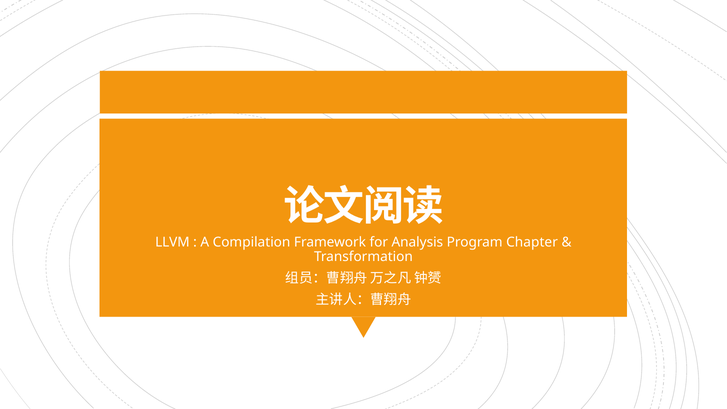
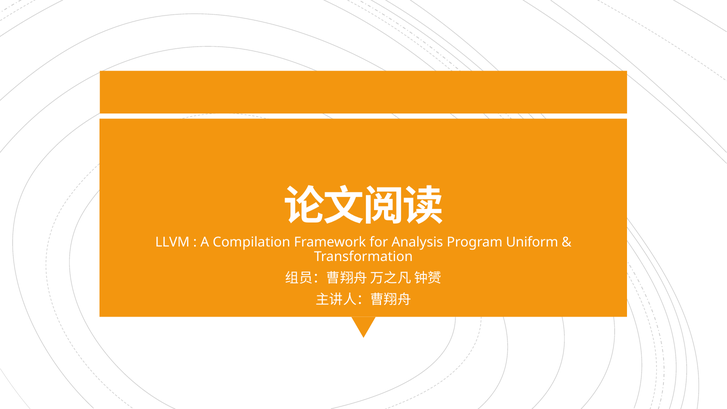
Chapter: Chapter -> Uniform (532, 242)
